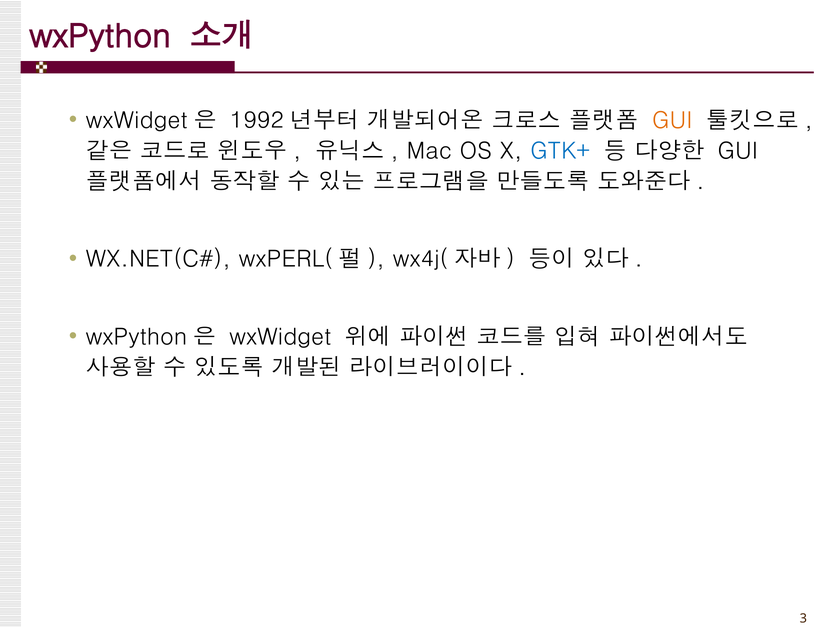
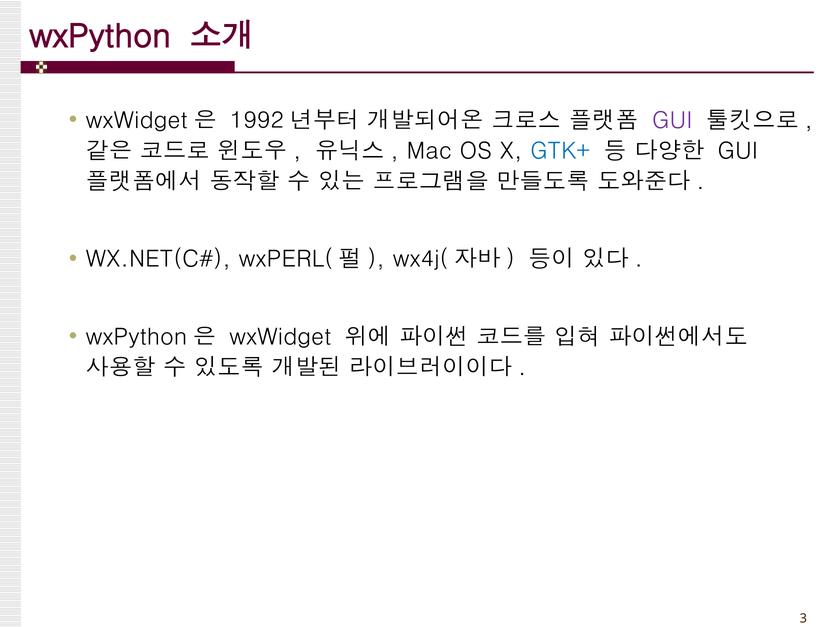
GUI colour: orange -> purple (672, 120)
